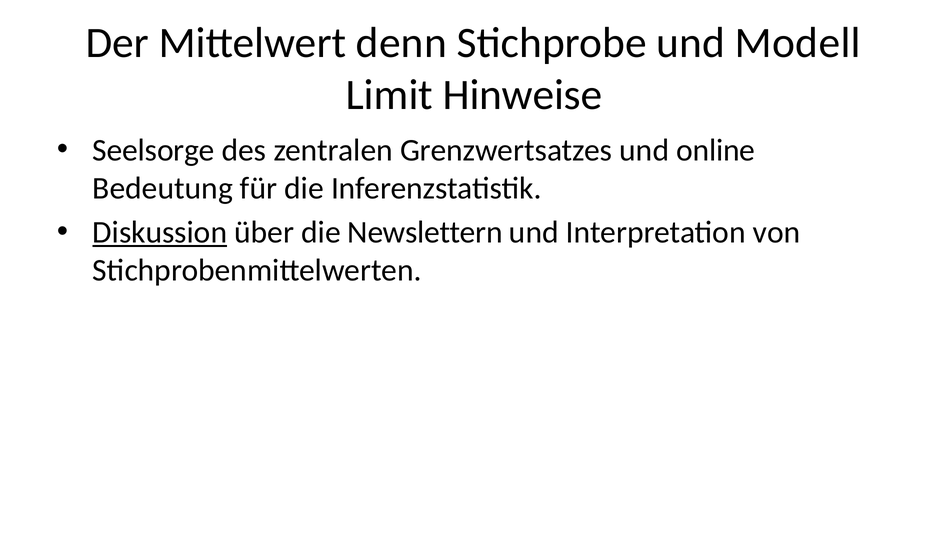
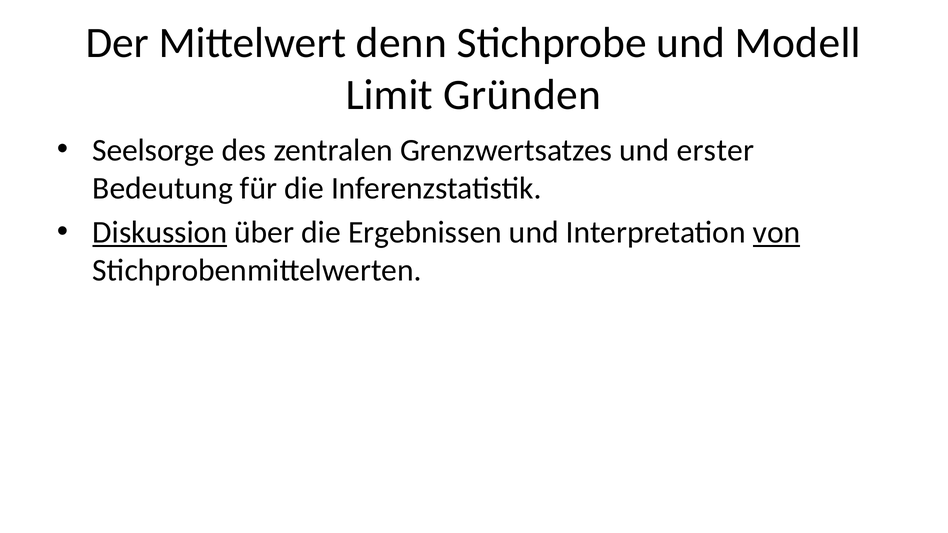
Hinweise: Hinweise -> Gründen (522, 95)
online: online -> erster (715, 150)
Newslettern: Newslettern -> Ergebnissen (425, 233)
von underline: none -> present (777, 233)
